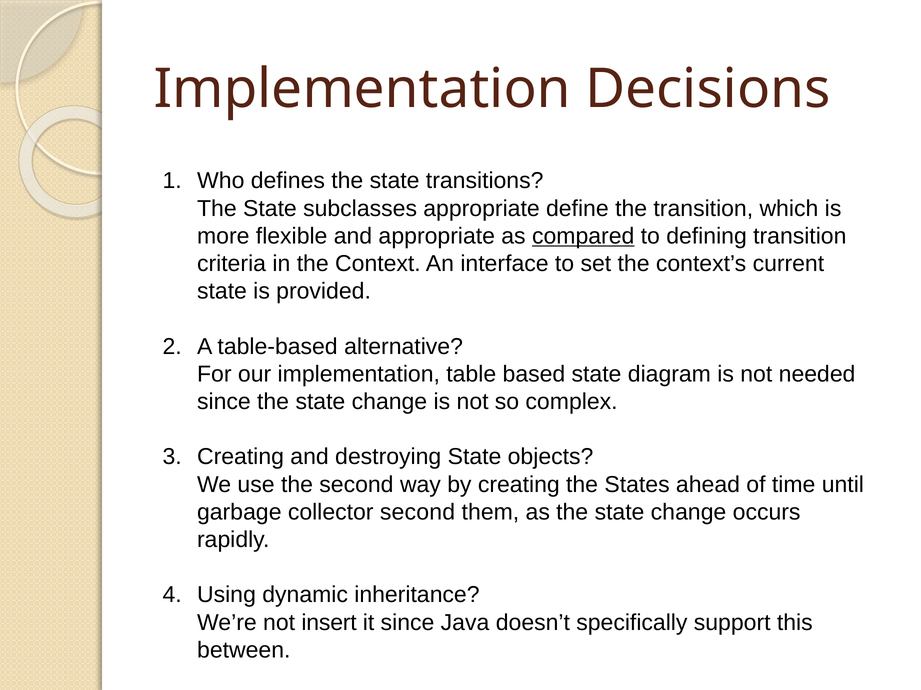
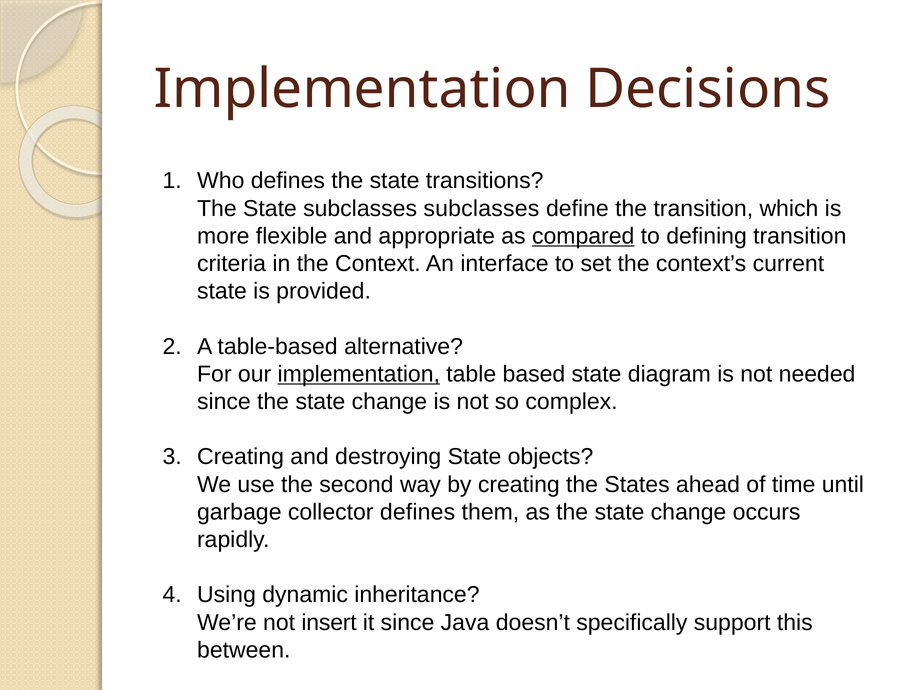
subclasses appropriate: appropriate -> subclasses (481, 209)
implementation underline: none -> present (359, 375)
collector second: second -> defines (418, 513)
